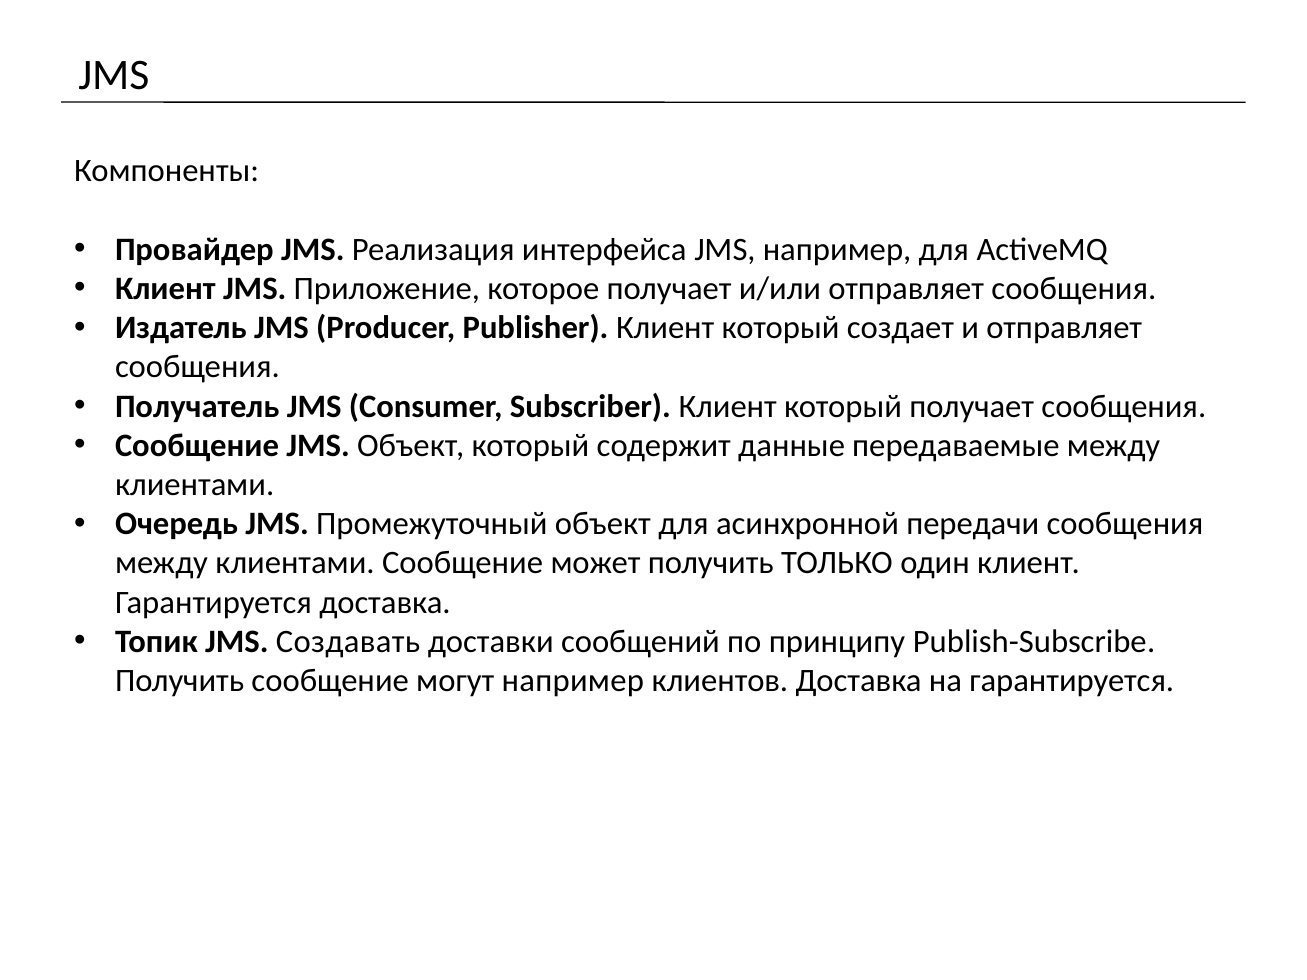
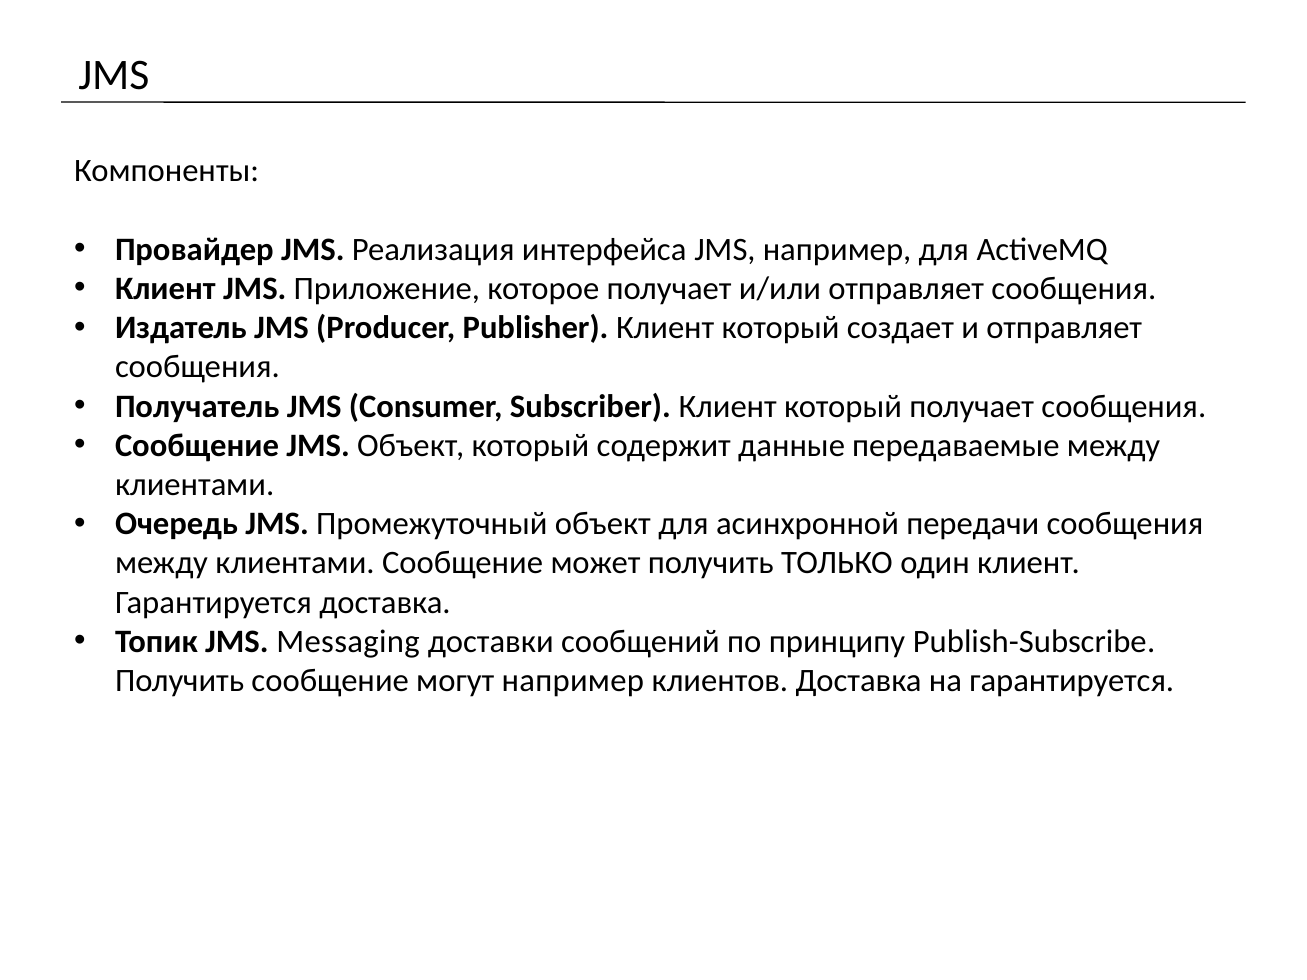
Создавать: Создавать -> Messaging (348, 642)
